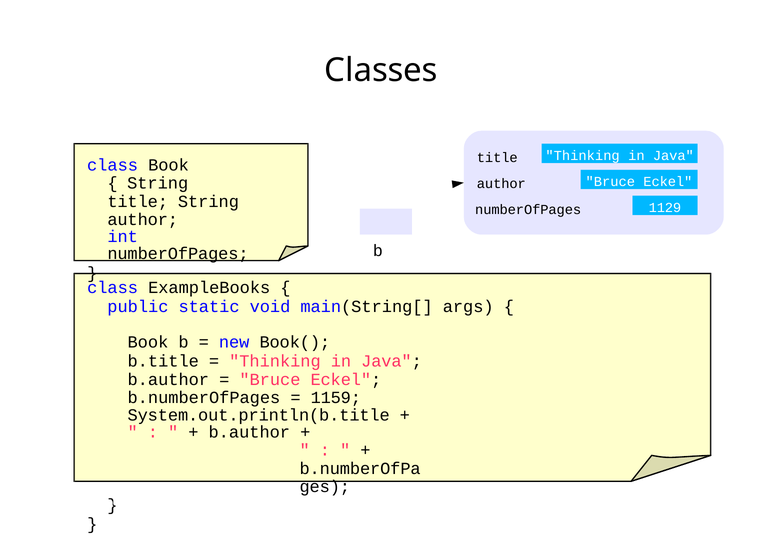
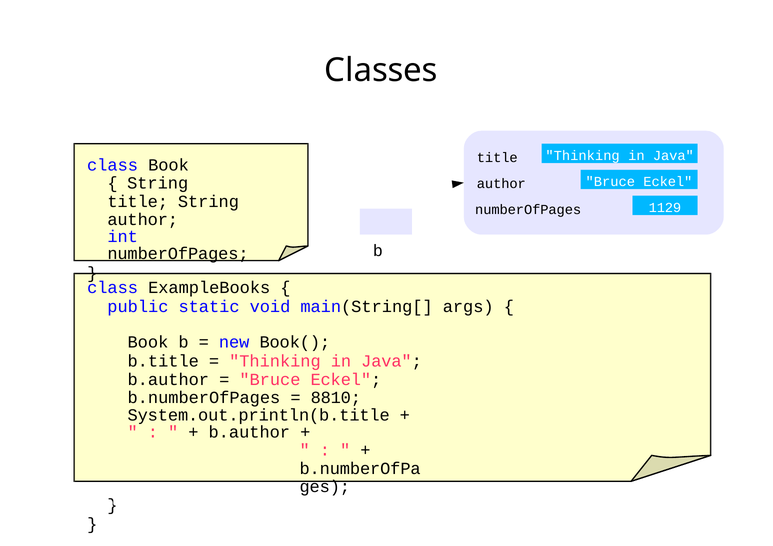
1159: 1159 -> 8810 (336, 398)
